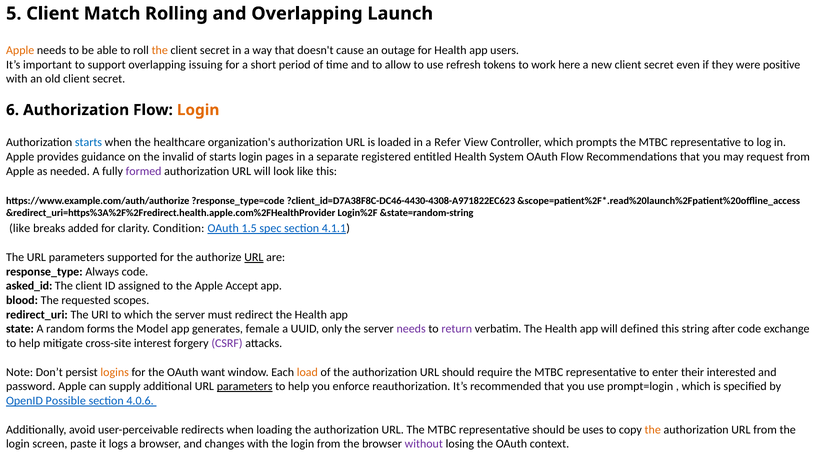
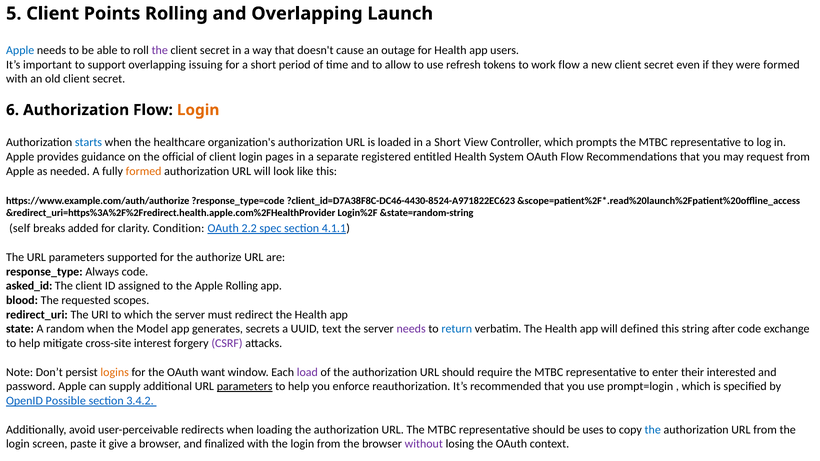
Match: Match -> Points (112, 14)
Apple colour: orange -> blue (20, 50)
the colour: orange -> purple (160, 50)
work here: here -> flow (569, 65)
were positive: positive -> formed (781, 65)
in a Refer: Refer -> Short (448, 143)
invalid: invalid -> official (178, 157)
of starts: starts -> client (223, 157)
formed colour: purple -> orange (144, 171)
?client_id=D7A38F8C-DC46-4430-4308-A971822EC623: ?client_id=D7A38F8C-DC46-4430-4308-A971822EC623 -> ?client_id=D7A38F8C-DC46-4430-8524-A971822EC623 (401, 201)
like: like -> self (20, 228)
1.5: 1.5 -> 2.2 (249, 228)
URL underline: present -> none (254, 257)
Apple Accept: Accept -> Rolling (242, 286)
random forms: forms -> when (101, 329)
female: female -> secrets (263, 329)
only: only -> text (332, 329)
return colour: purple -> blue (457, 329)
load colour: orange -> purple (307, 372)
4.0.6: 4.0.6 -> 3.4.2 (140, 401)
the colour: orange -> blue (653, 430)
logs: logs -> give (118, 444)
changes: changes -> finalized (225, 444)
